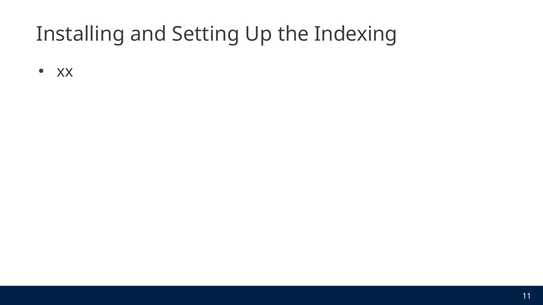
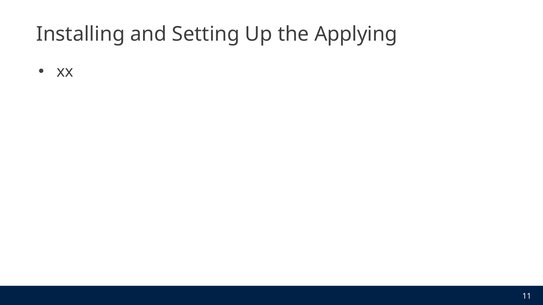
Indexing: Indexing -> Applying (356, 34)
